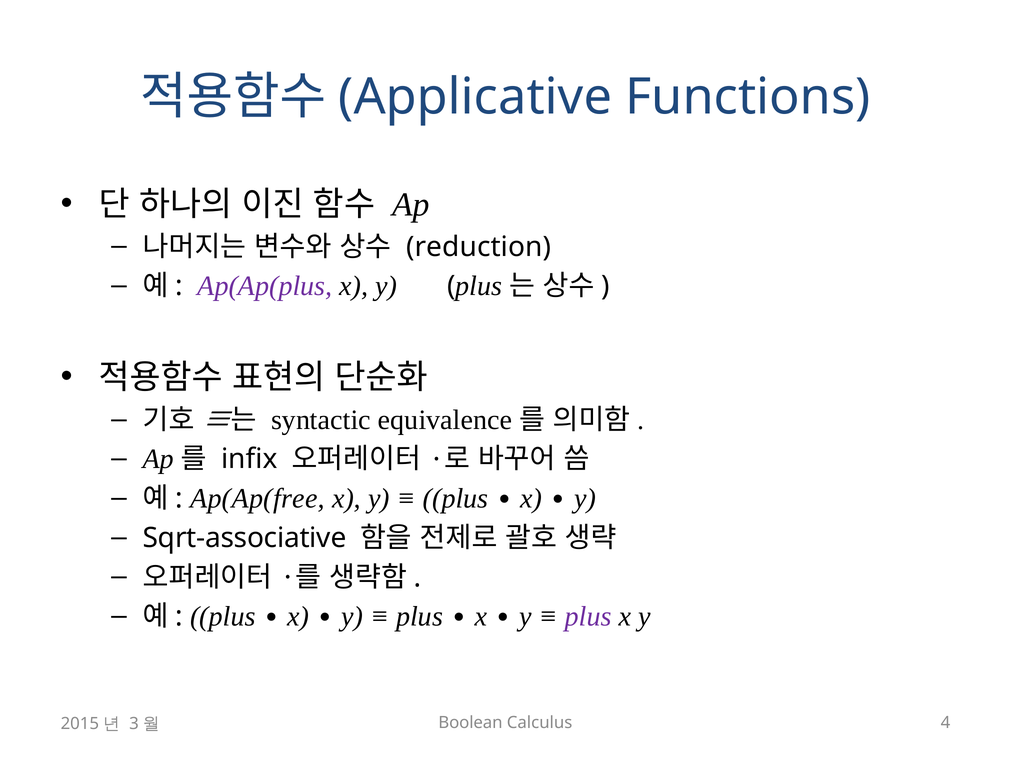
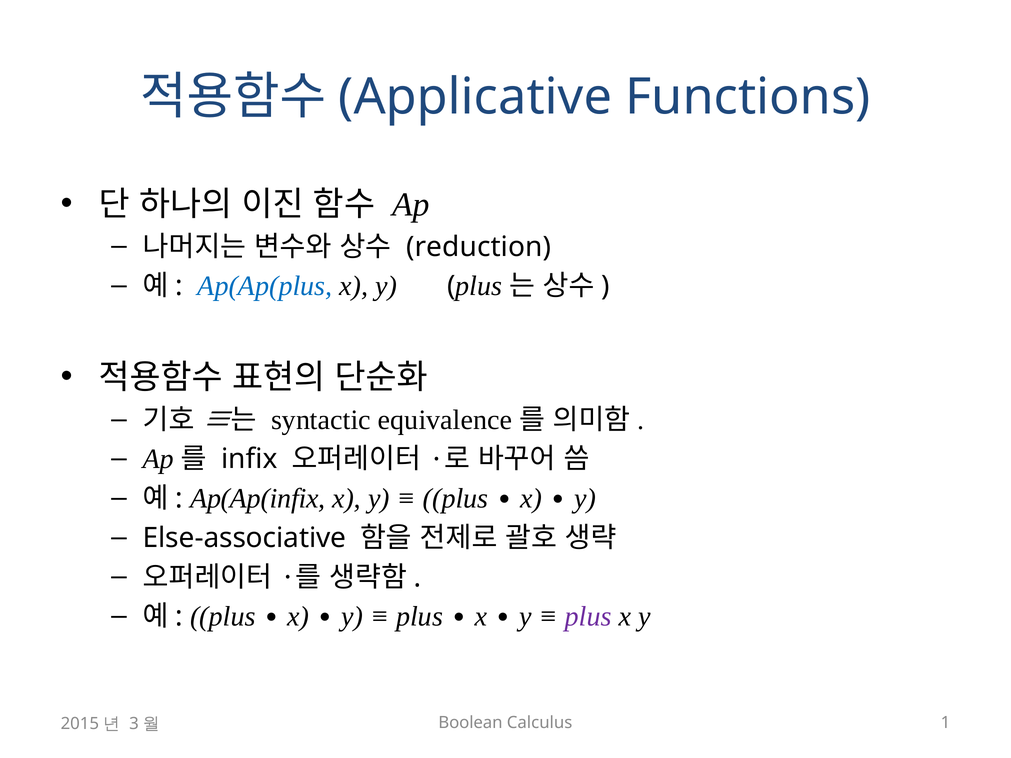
Ap(Ap(plus colour: purple -> blue (265, 286)
Ap(Ap(free: Ap(Ap(free -> Ap(Ap(infix (258, 499)
Sqrt-associative: Sqrt-associative -> Else-associative (245, 538)
4: 4 -> 1 (946, 723)
